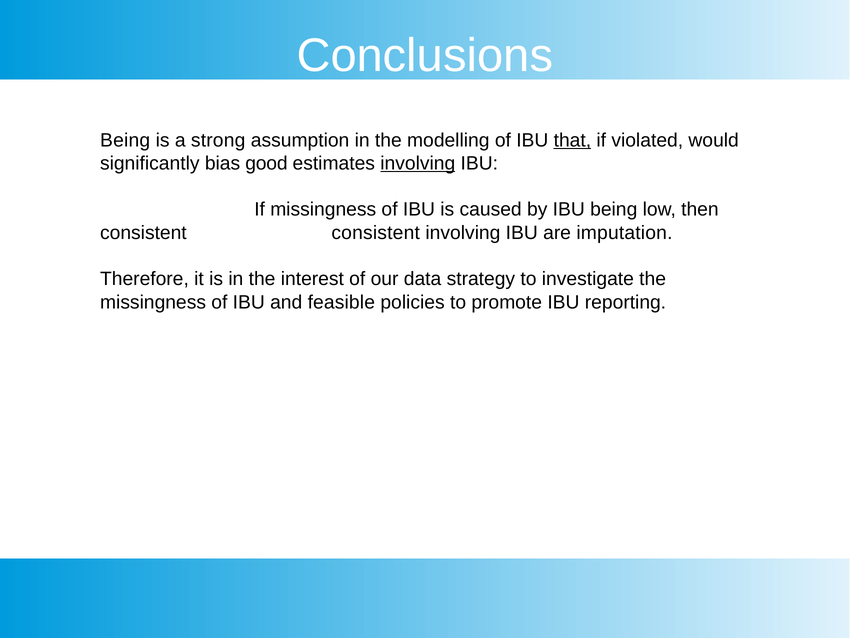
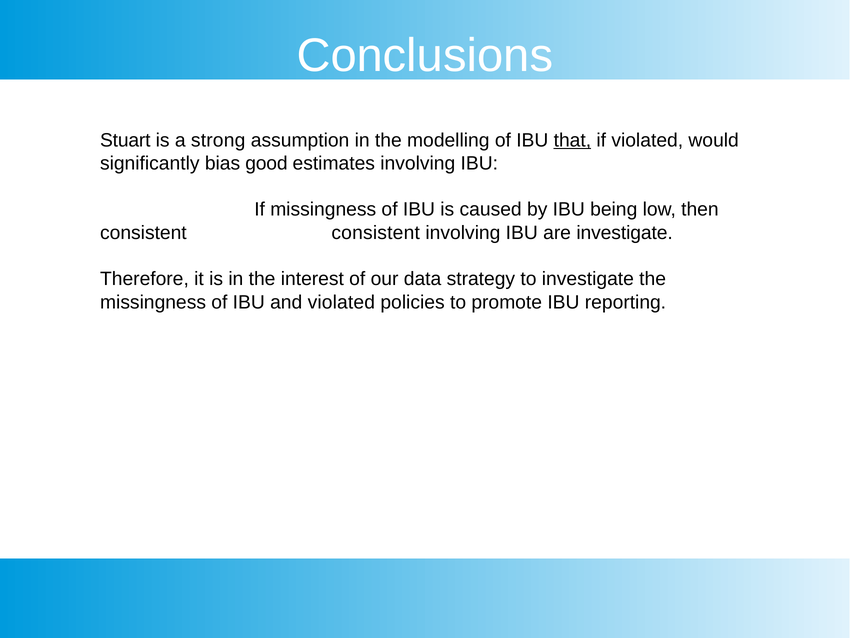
Being: Being -> Stuart (125, 140)
involving underline: present -> none (418, 163)
are imputation: imputation -> investigate (625, 233)
and feasible: feasible -> violated (341, 302)
